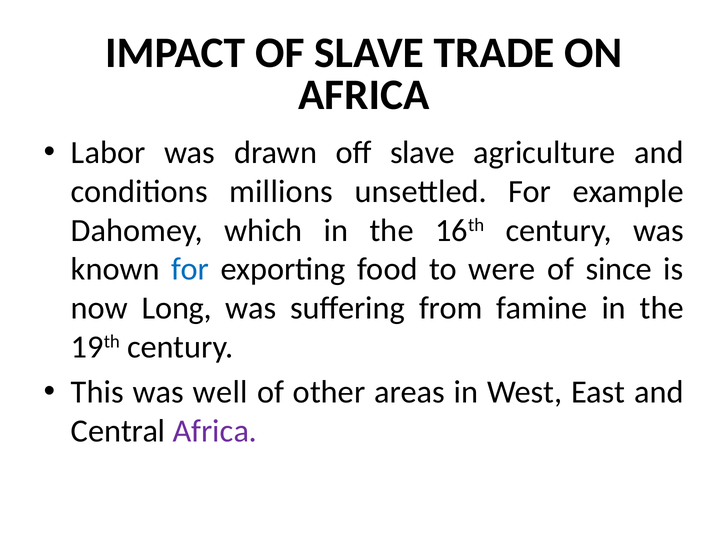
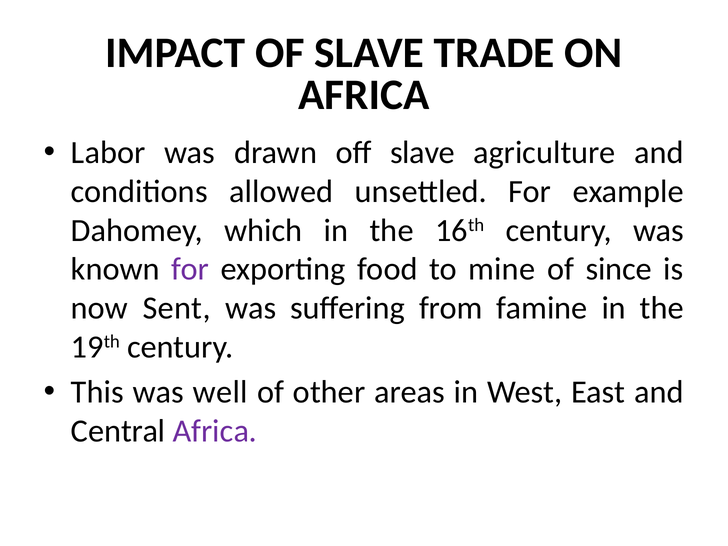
millions: millions -> allowed (281, 192)
for colour: blue -> purple (190, 269)
were: were -> mine (502, 269)
Long: Long -> Sent (177, 308)
